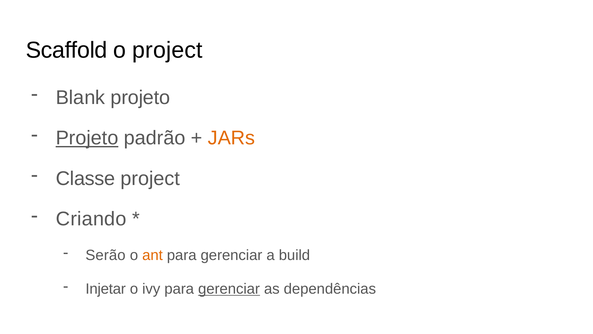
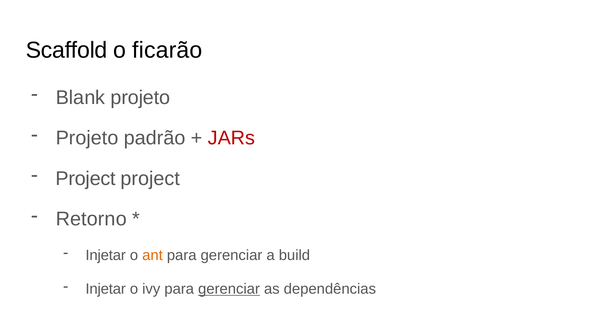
o project: project -> ficarão (167, 50)
Projeto underline: present -> none (87, 138)
JARs colour: orange -> red (231, 138)
Classe: Classe -> Project (86, 178)
Criando: Criando -> Retorno (91, 219)
Serão: Serão -> Injetar (106, 255)
